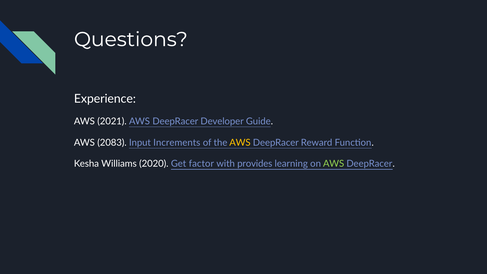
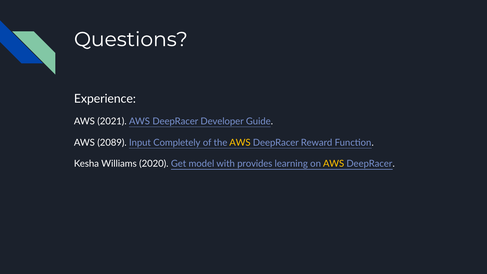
2083: 2083 -> 2089 (112, 143)
Increments: Increments -> Completely (177, 143)
factor: factor -> model (201, 164)
AWS colour: light green -> yellow (334, 164)
